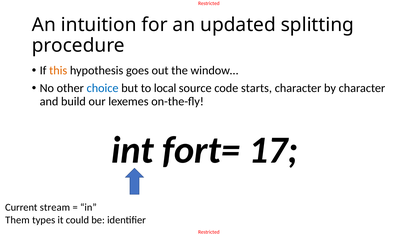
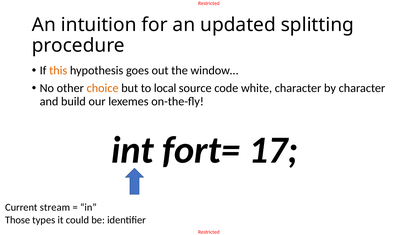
choice colour: blue -> orange (103, 88)
starts: starts -> white (257, 88)
Them: Them -> Those (18, 220)
